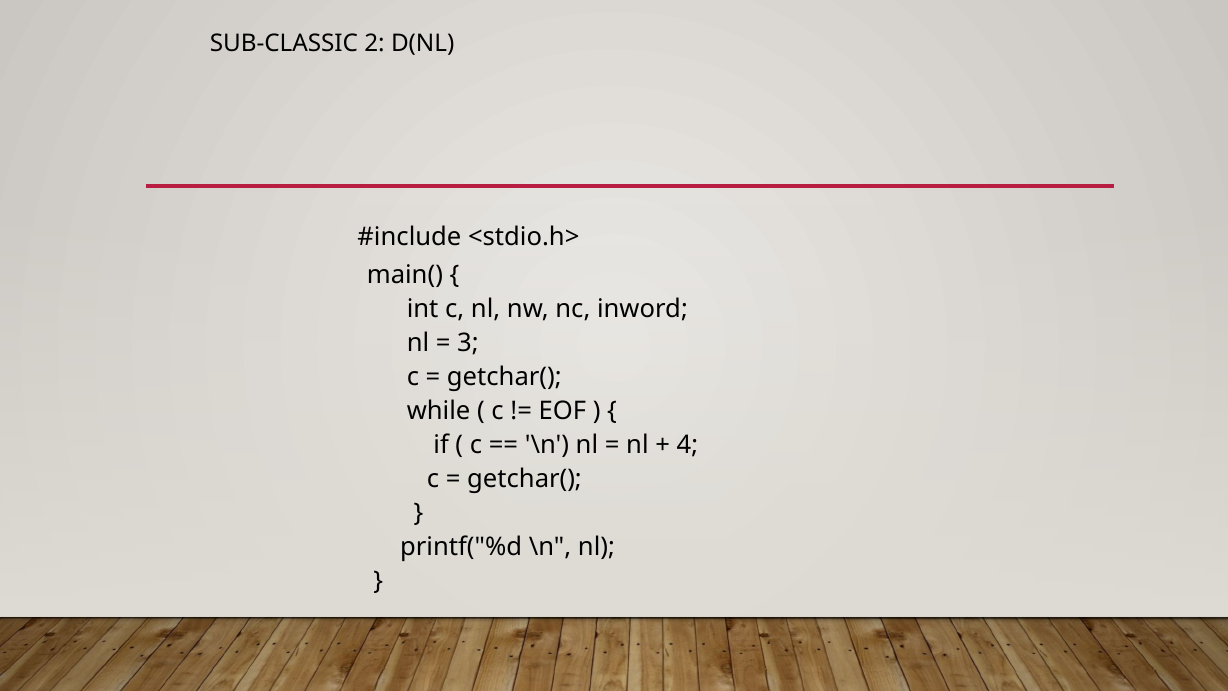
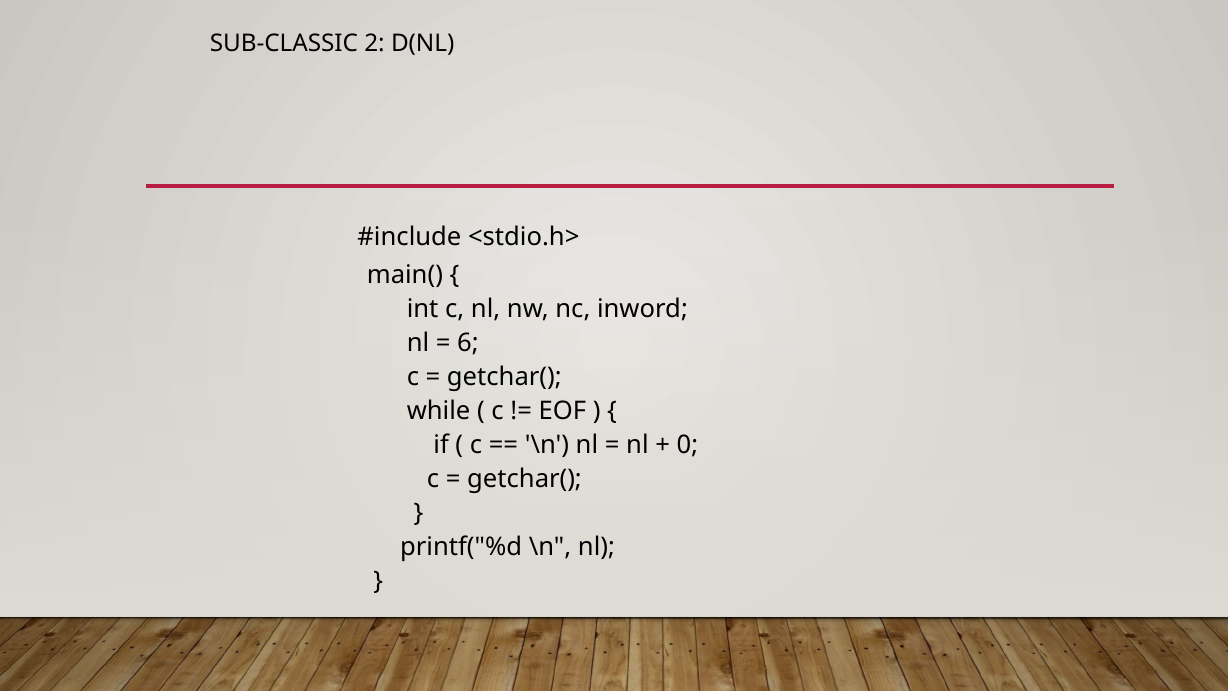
3: 3 -> 6 (468, 343)
4: 4 -> 0 (687, 445)
